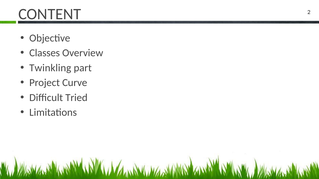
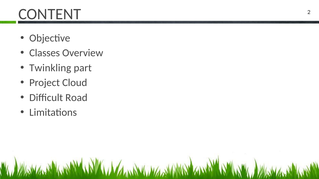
Curve: Curve -> Cloud (75, 83)
Tried: Tried -> Road (76, 98)
